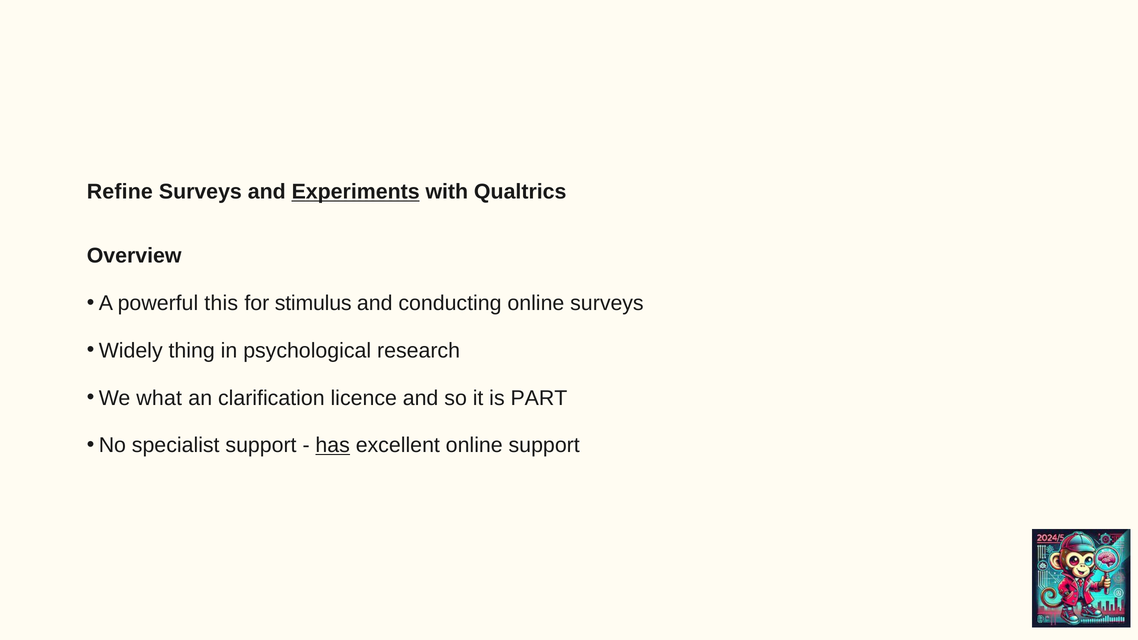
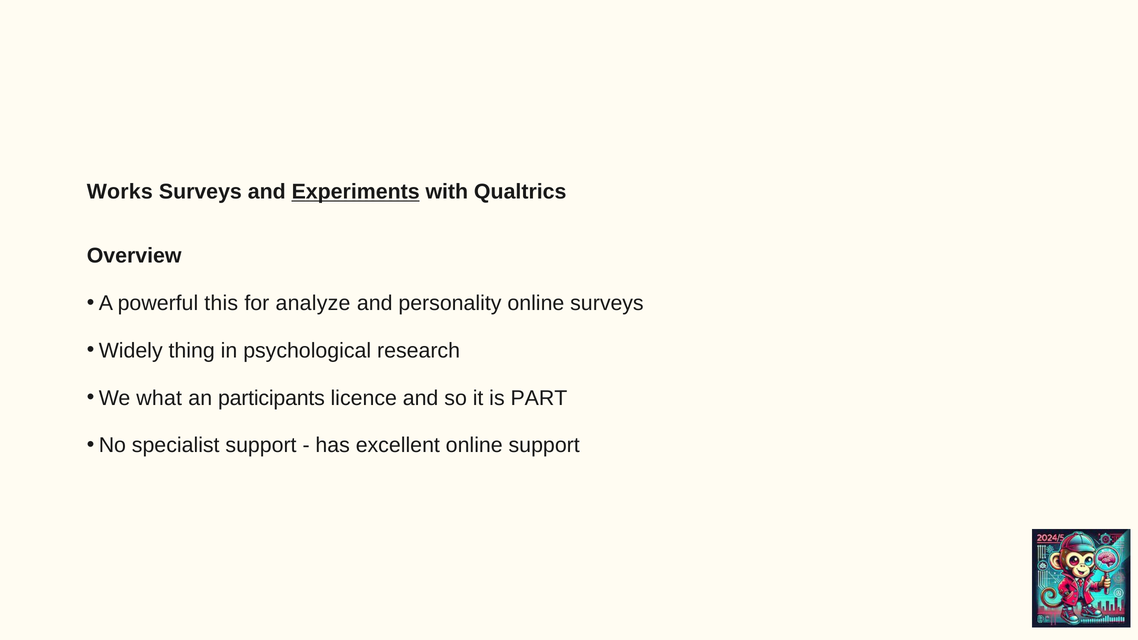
Refine: Refine -> Works (120, 192)
stimulus: stimulus -> analyze (313, 303)
conducting: conducting -> personality (450, 303)
clarification: clarification -> participants (271, 398)
has underline: present -> none (333, 445)
